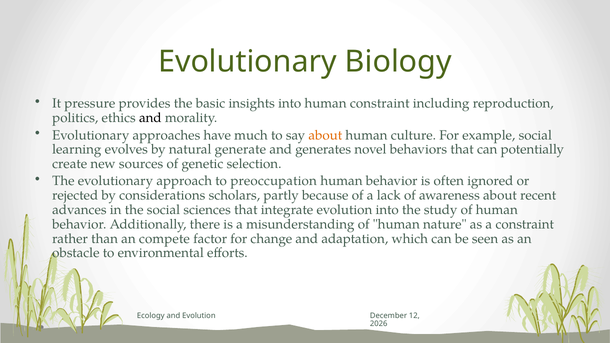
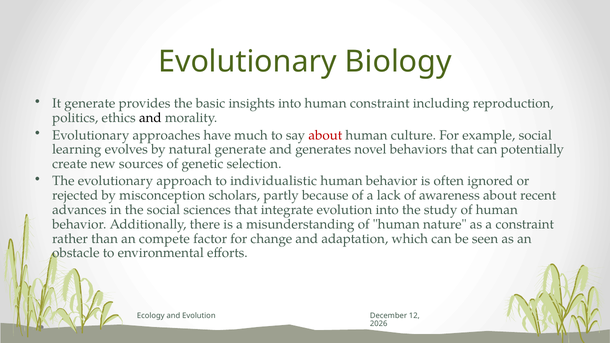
It pressure: pressure -> generate (90, 104)
about colour: orange -> red (325, 135)
preoccupation: preoccupation -> individualistic (274, 181)
considerations: considerations -> misconception (162, 196)
